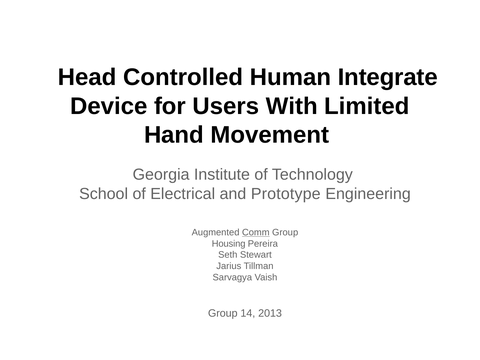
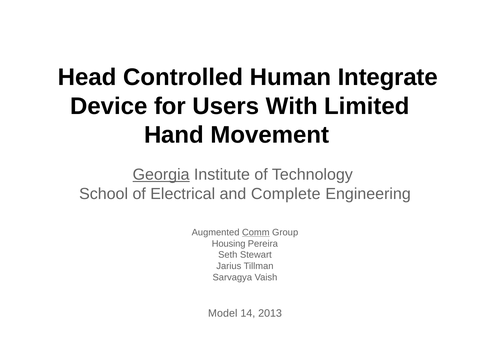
Georgia underline: none -> present (161, 175)
Prototype: Prototype -> Complete (286, 194)
Group: Group -> Model (223, 313)
